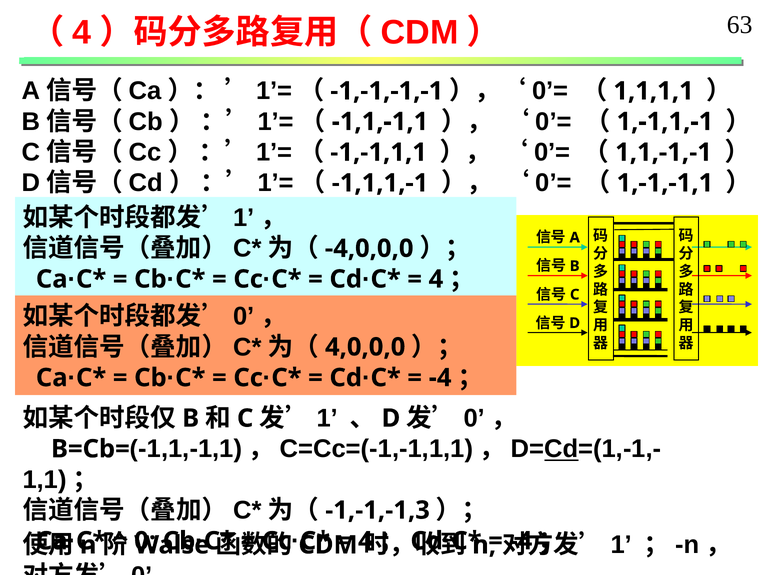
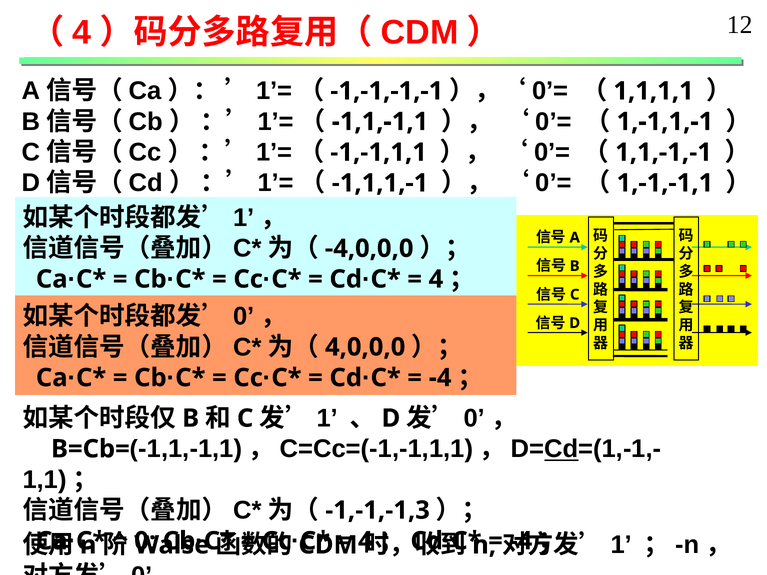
63: 63 -> 12 (740, 25)
